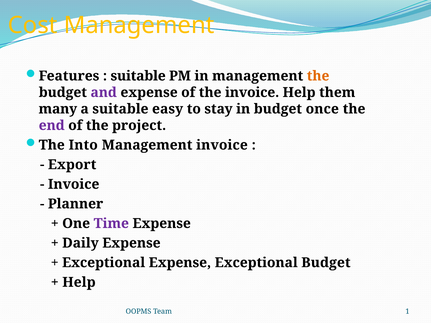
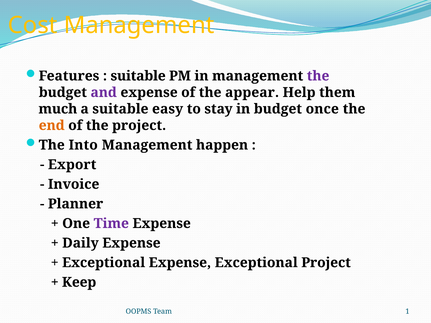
the colour: orange -> purple (318, 76)
the invoice: invoice -> appear (252, 93)
many: many -> much (58, 109)
end colour: purple -> orange (52, 126)
Management invoice: invoice -> happen (222, 145)
Exceptional Budget: Budget -> Project (326, 263)
Help: Help -> Keep (79, 282)
